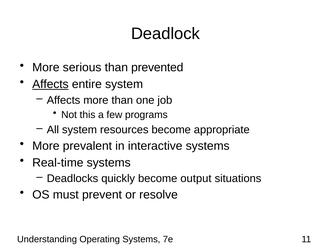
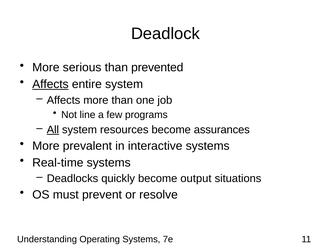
this: this -> line (88, 115)
All underline: none -> present (53, 130)
appropriate: appropriate -> assurances (222, 130)
